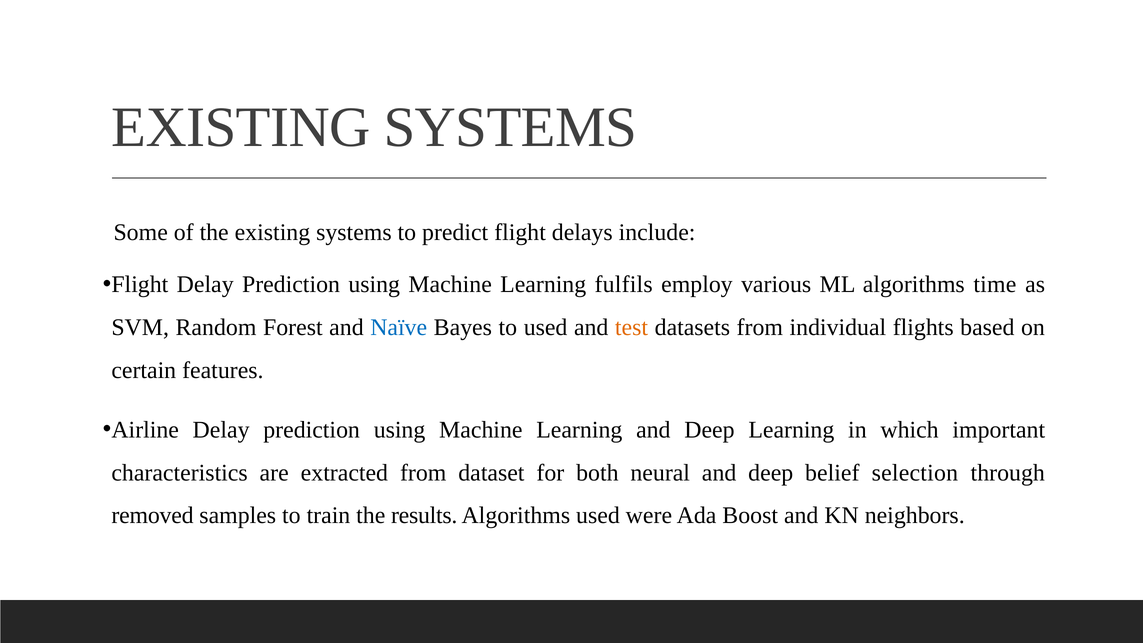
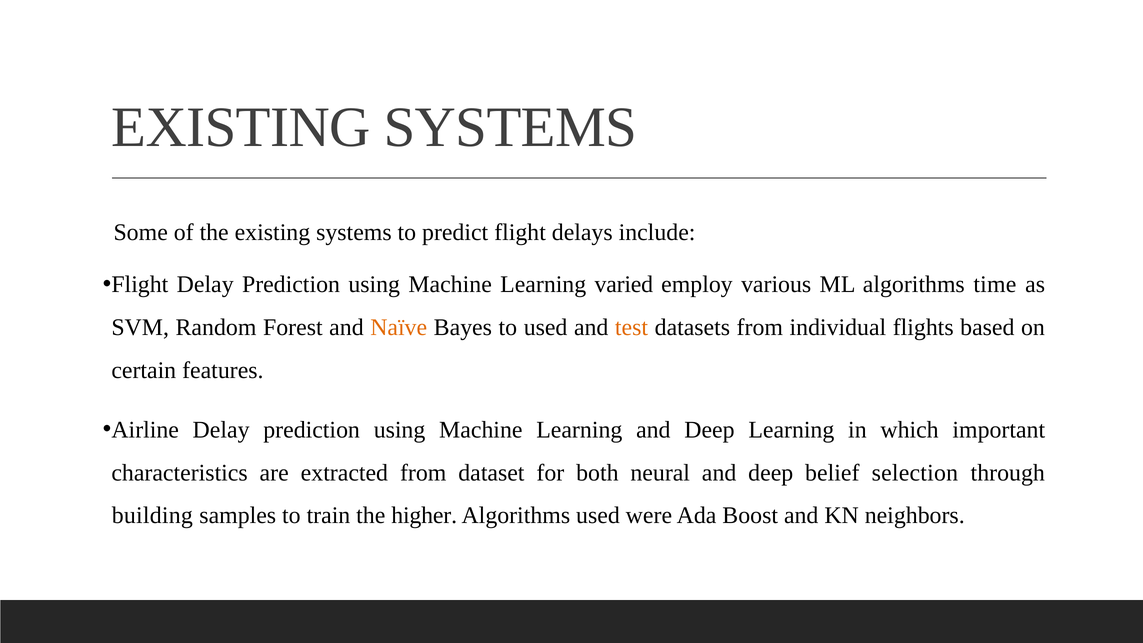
fulfils: fulfils -> varied (624, 285)
Naïve colour: blue -> orange (399, 327)
removed: removed -> building (152, 516)
results: results -> higher (424, 516)
